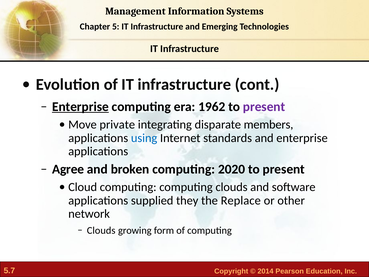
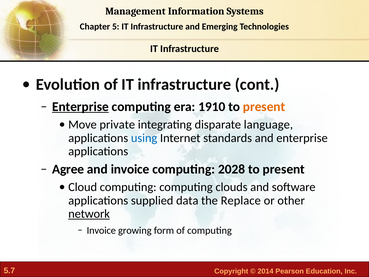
1962: 1962 -> 1910 (212, 107)
present colour: purple -> orange (264, 107)
members: members -> language (268, 125)
and broken: broken -> invoice (130, 169)
2020: 2020 -> 2028 (232, 169)
they: they -> data (187, 200)
network underline: none -> present (89, 214)
Clouds: Clouds -> Invoice (101, 230)
